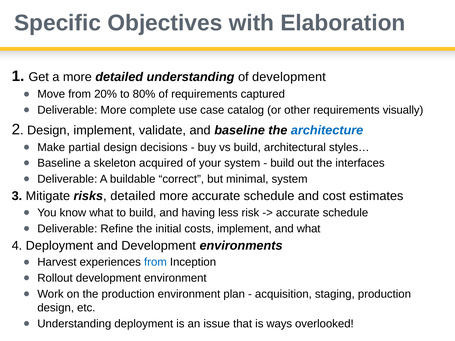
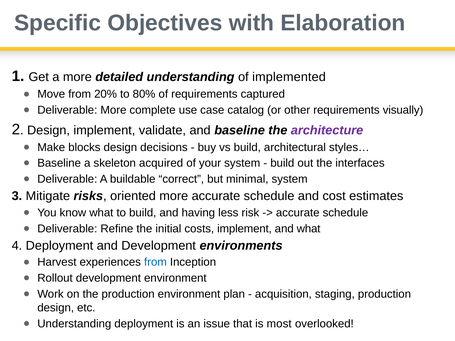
of development: development -> implemented (289, 77)
architecture colour: blue -> purple (327, 130)
partial: partial -> blocks (84, 147)
risks detailed: detailed -> oriented (133, 196)
ways: ways -> most (279, 324)
